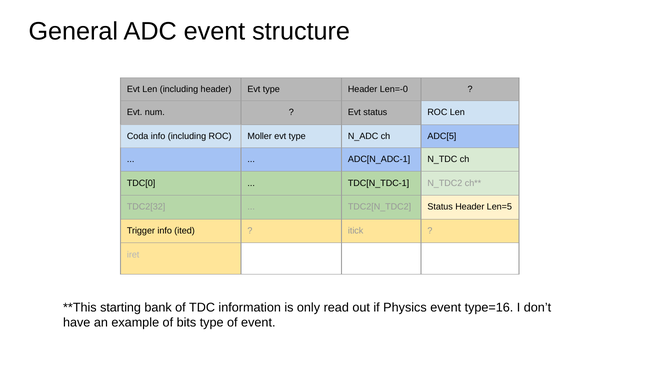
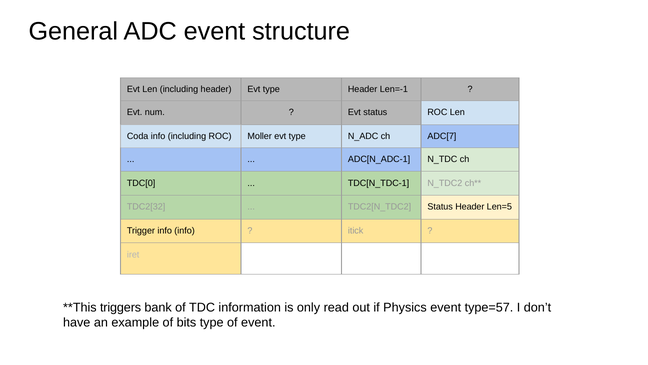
Len=-0: Len=-0 -> Len=-1 (394, 89)
ADC[5: ADC[5 -> ADC[7 (442, 136)
info ited: ited -> info (185, 230)
starting: starting -> triggers (121, 307)
type=16: type=16 -> type=57 (489, 307)
